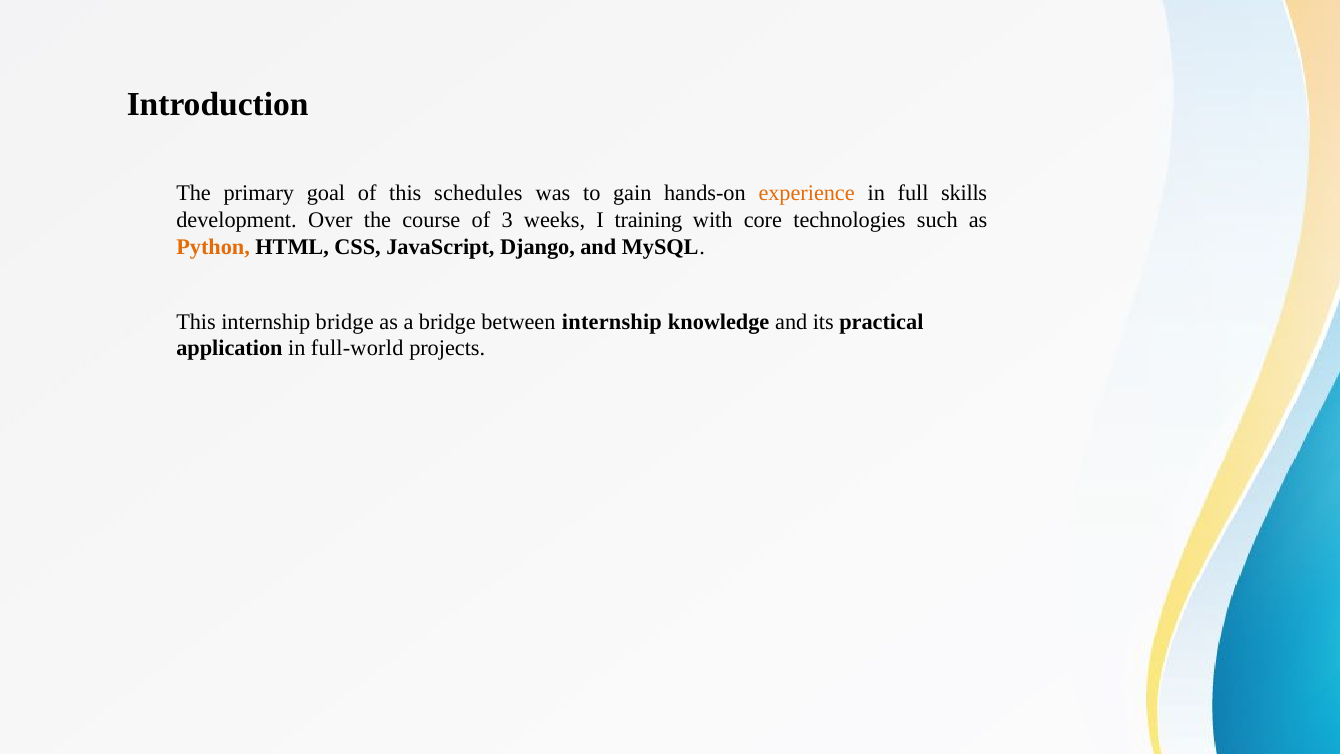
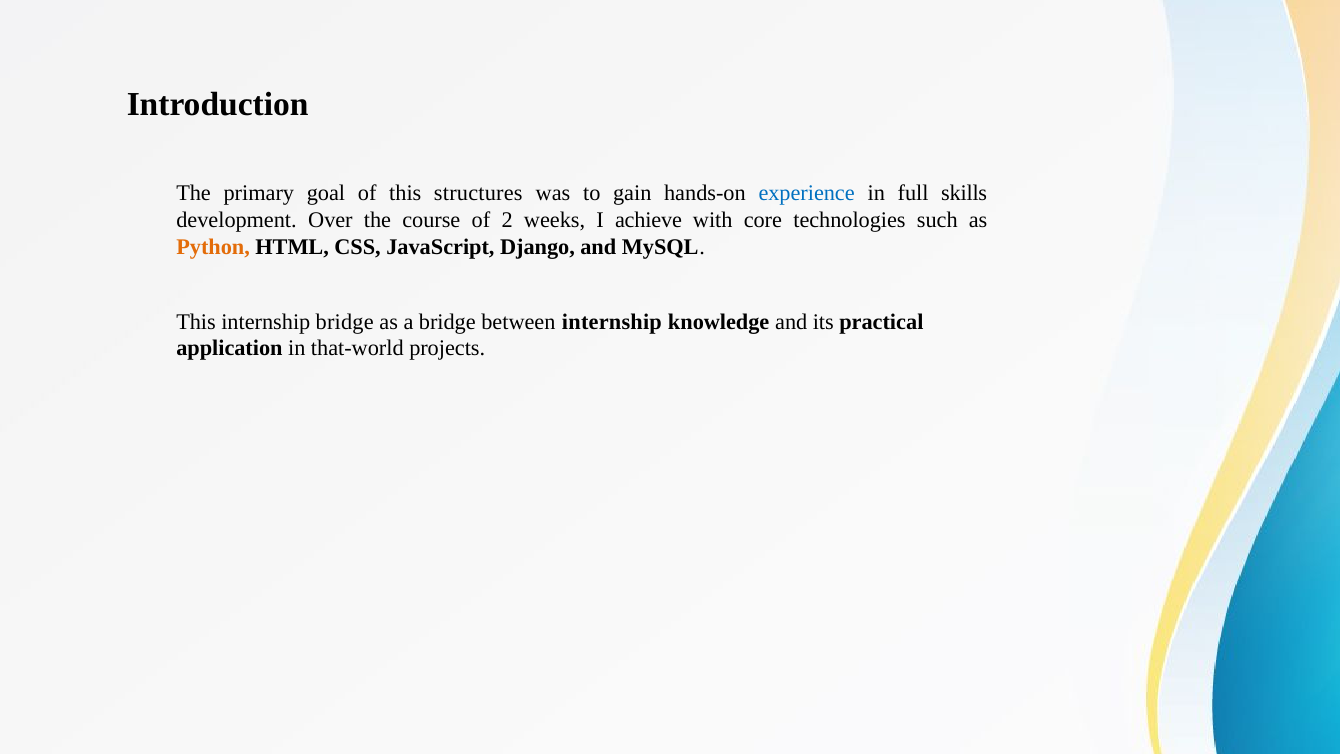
schedules: schedules -> structures (478, 193)
experience colour: orange -> blue (807, 193)
3: 3 -> 2 (507, 220)
training: training -> achieve (648, 220)
full-world: full-world -> that-world (357, 348)
